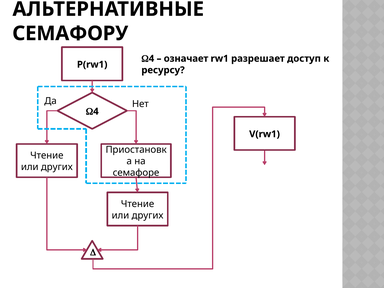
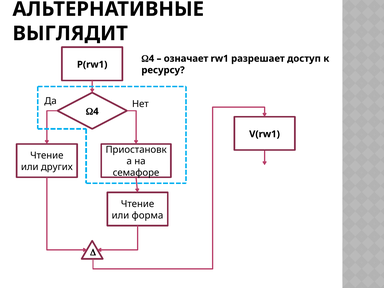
СЕМАФОРУ: СЕМАФОРУ -> ВЫГЛЯДИТ (70, 33)
других: других -> форма (147, 215)
